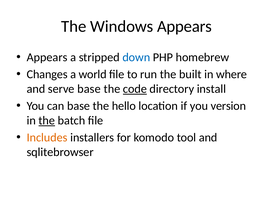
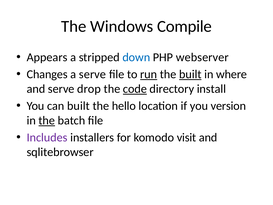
Windows Appears: Appears -> Compile (184, 26)
homebrew: homebrew -> webserver (202, 57)
a world: world -> serve (92, 74)
run underline: none -> present (149, 74)
built underline: none -> present (190, 74)
serve base: base -> drop (89, 89)
can base: base -> built (78, 106)
Includes colour: orange -> purple (47, 137)
tool: tool -> visit (186, 137)
